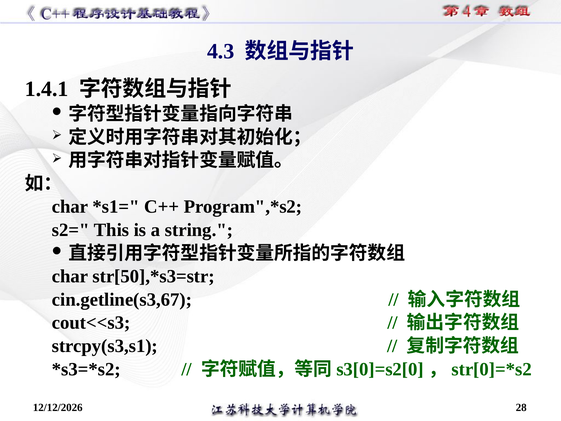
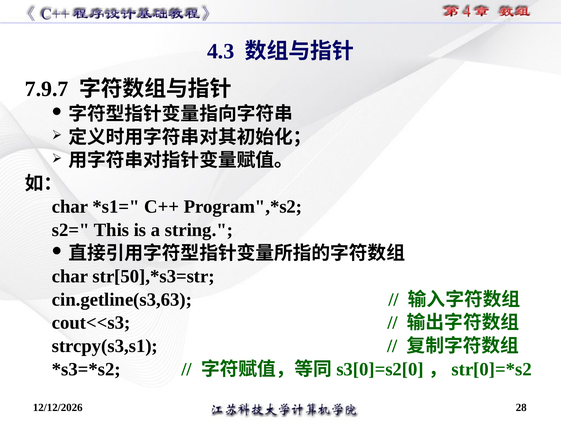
1.4.1: 1.4.1 -> 7.9.7 (47, 89)
cin.getline(s3,67: cin.getline(s3,67 -> cin.getline(s3,63 (122, 299)
